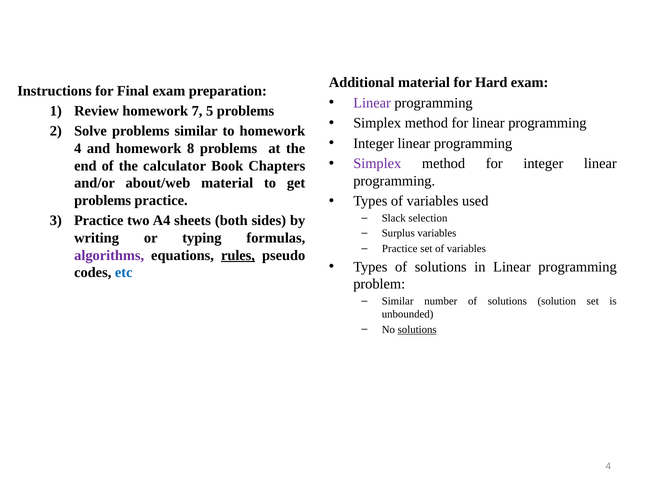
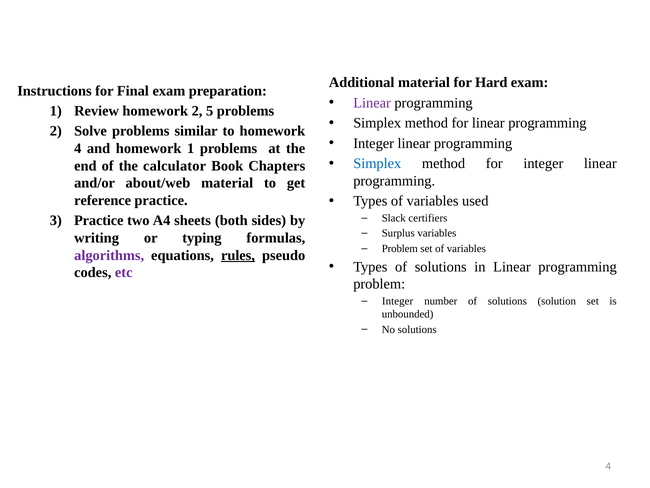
homework 7: 7 -> 2 (197, 111)
homework 8: 8 -> 1 (191, 148)
Simplex colour: purple -> blue (377, 163)
problems: problems -> reference (103, 200)
selection: selection -> certifiers (428, 218)
Practice: Practice -> Problem (400, 248)
etc colour: blue -> purple (124, 272)
Similar: Similar -> Integer (398, 301)
solutions underline: present -> none (417, 329)
